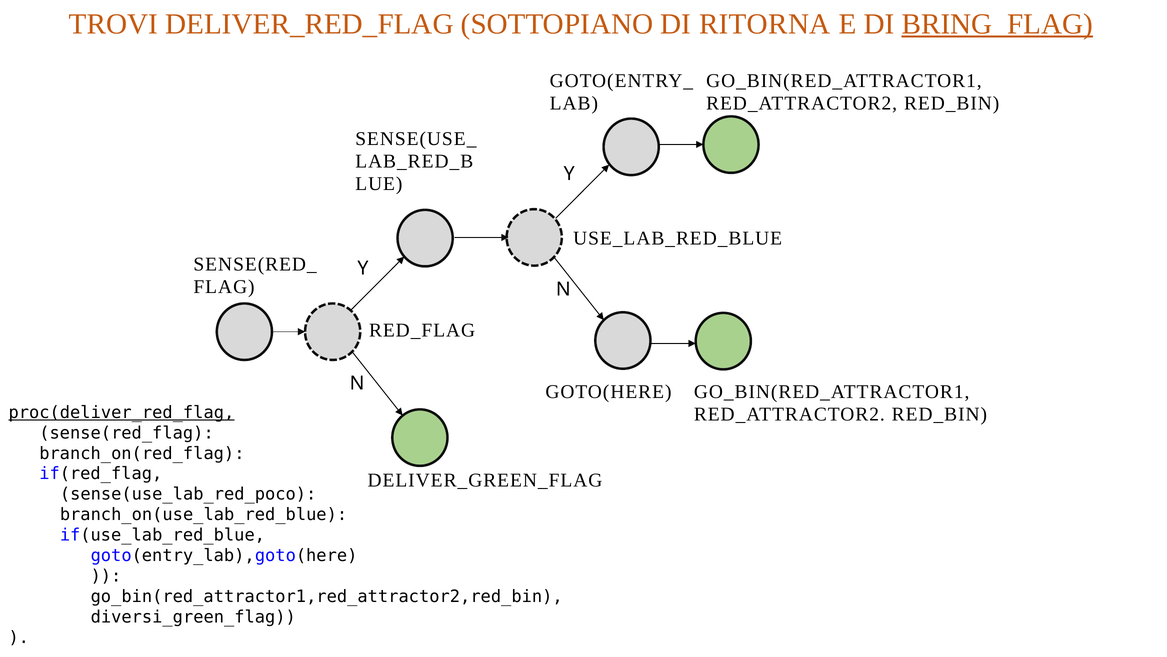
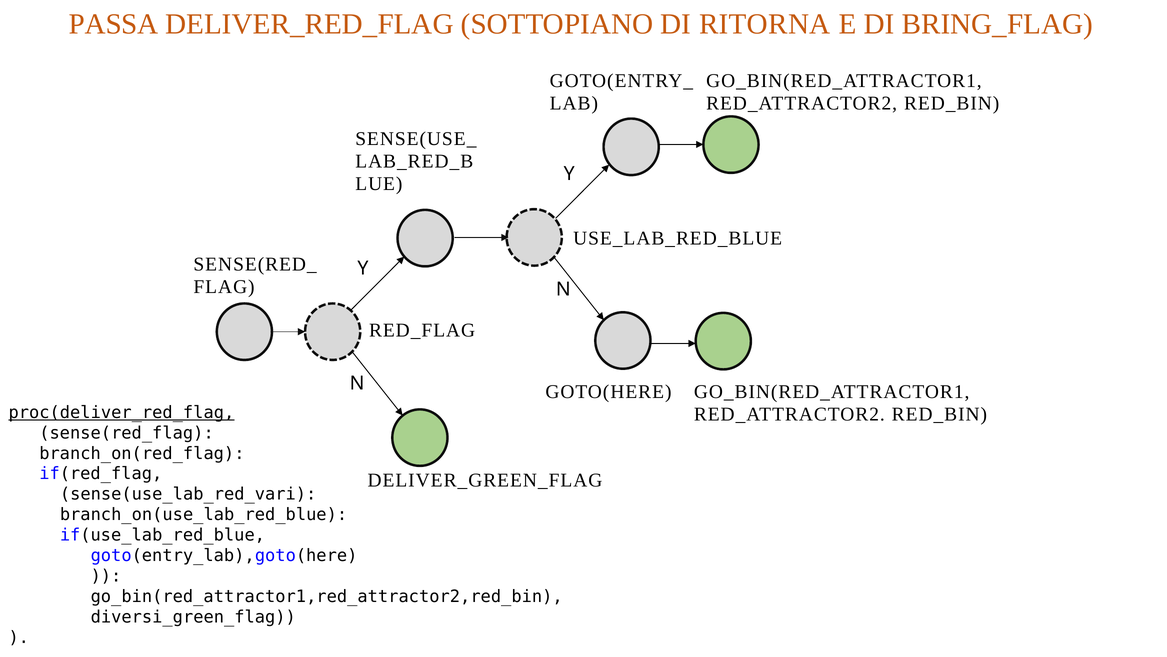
TROVI: TROVI -> PASSA (114, 24)
BRING_FLAG underline: present -> none (997, 24)
sense(use_lab_red_poco: sense(use_lab_red_poco -> sense(use_lab_red_vari (188, 494)
